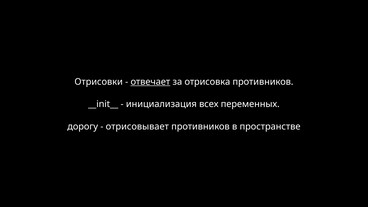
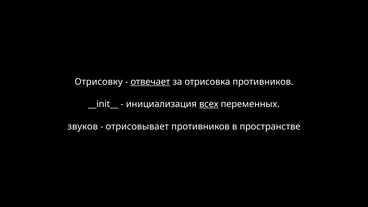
Отрисовки: Отрисовки -> Отрисовку (99, 82)
всех underline: none -> present (209, 104)
дорогу: дорогу -> звуков (83, 126)
